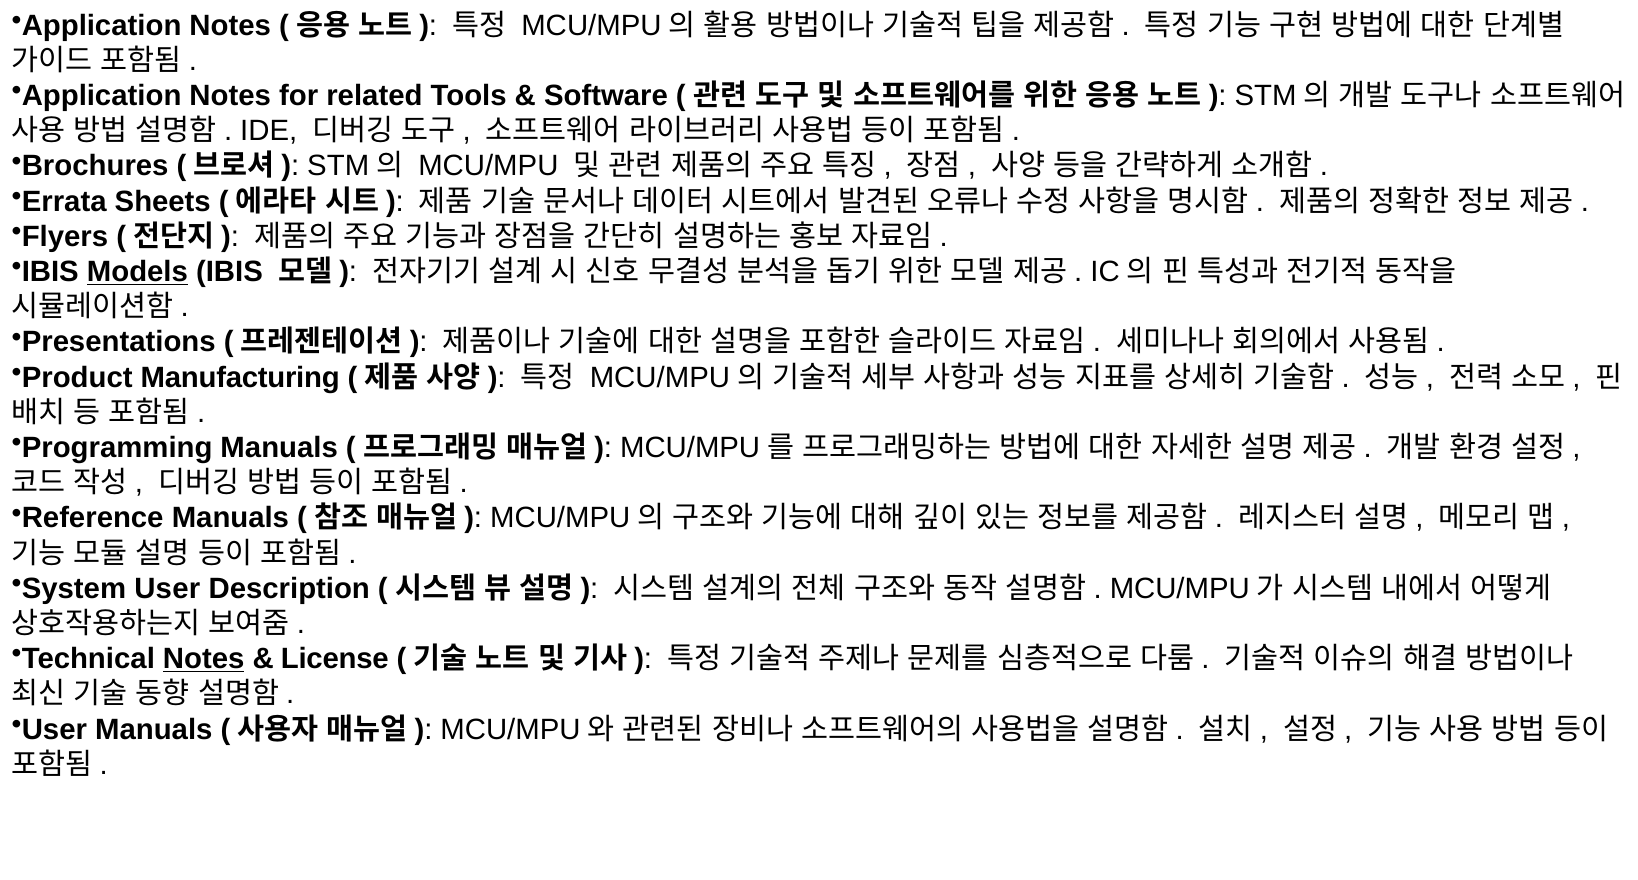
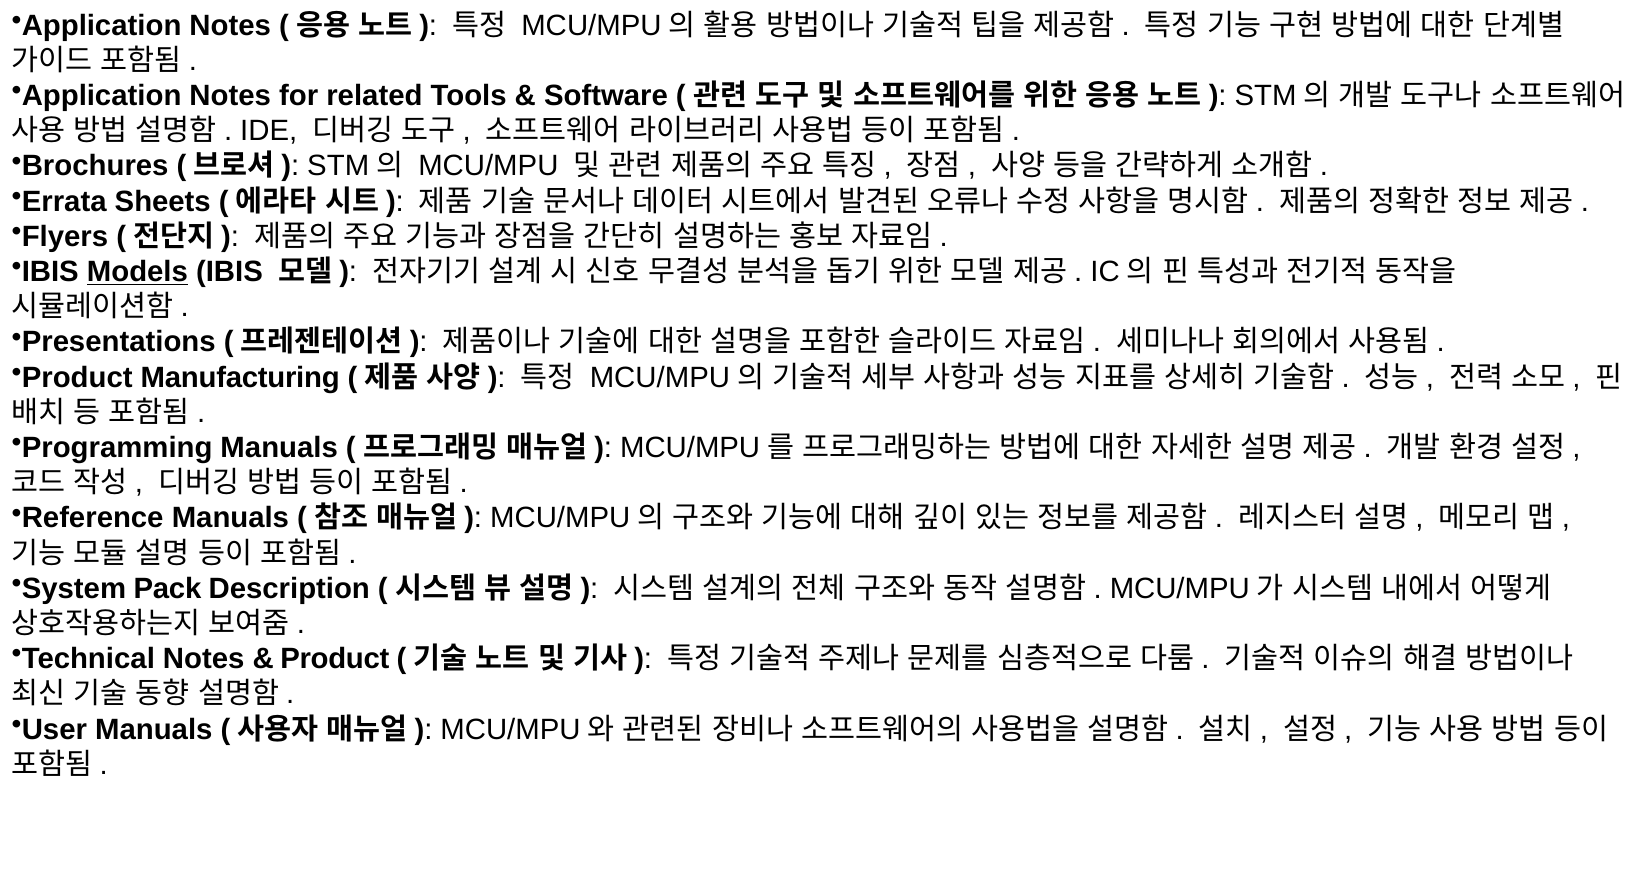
System User: User -> Pack (168, 589)
Notes underline: present -> none (204, 659)
License: License -> Product (335, 659)
